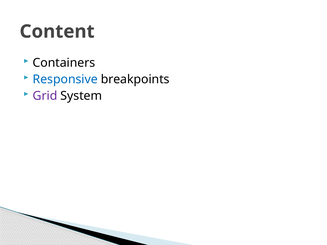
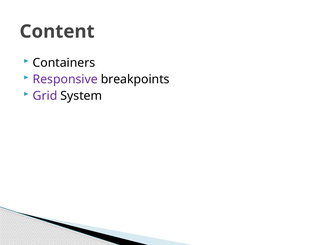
Responsive colour: blue -> purple (65, 79)
